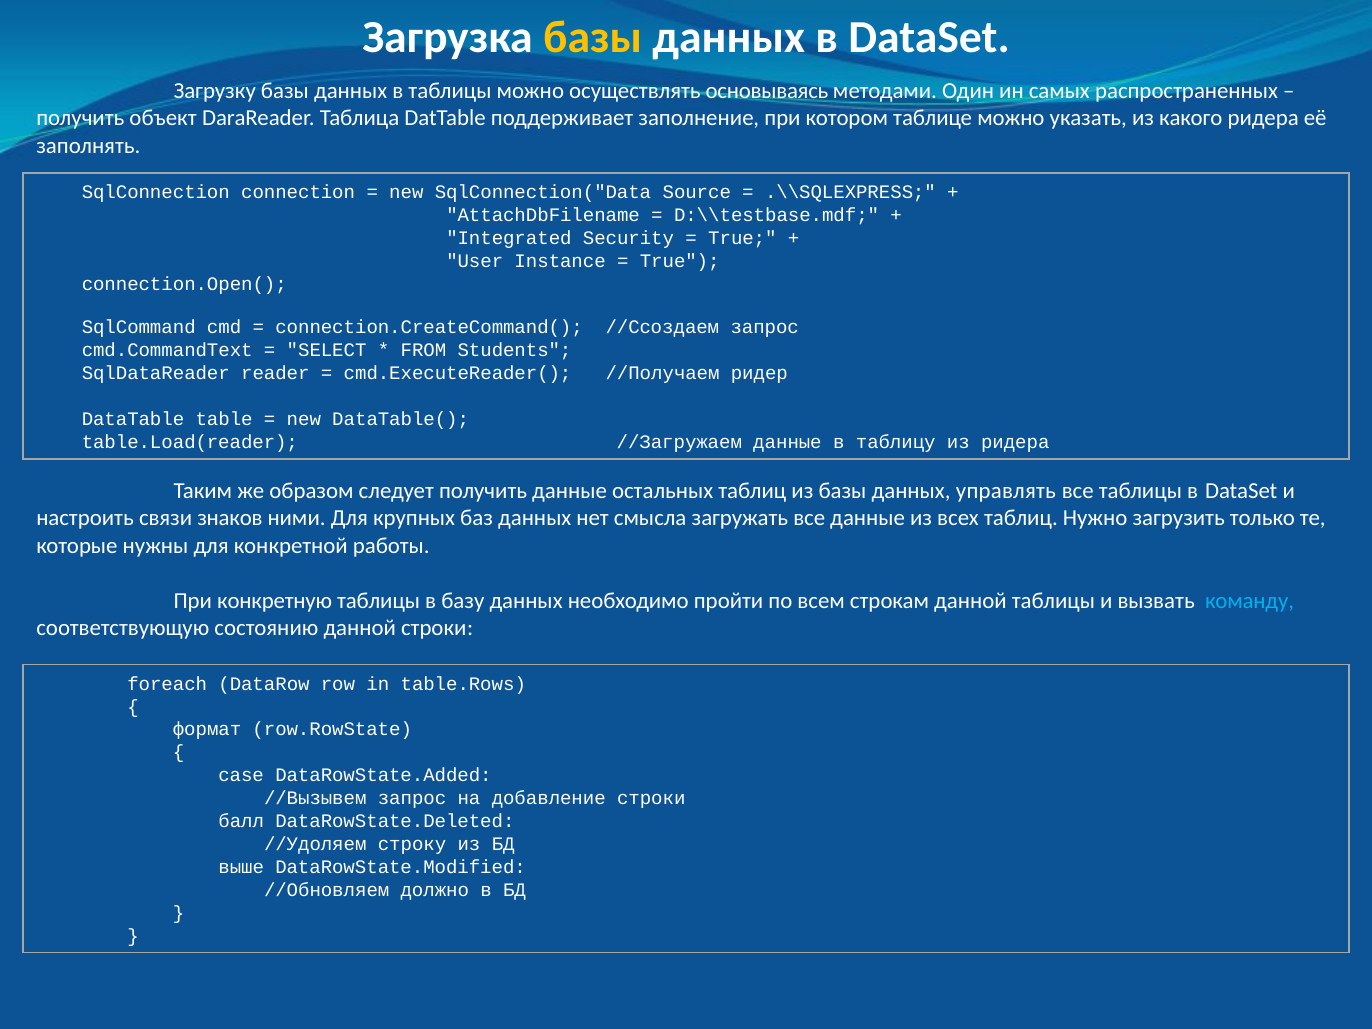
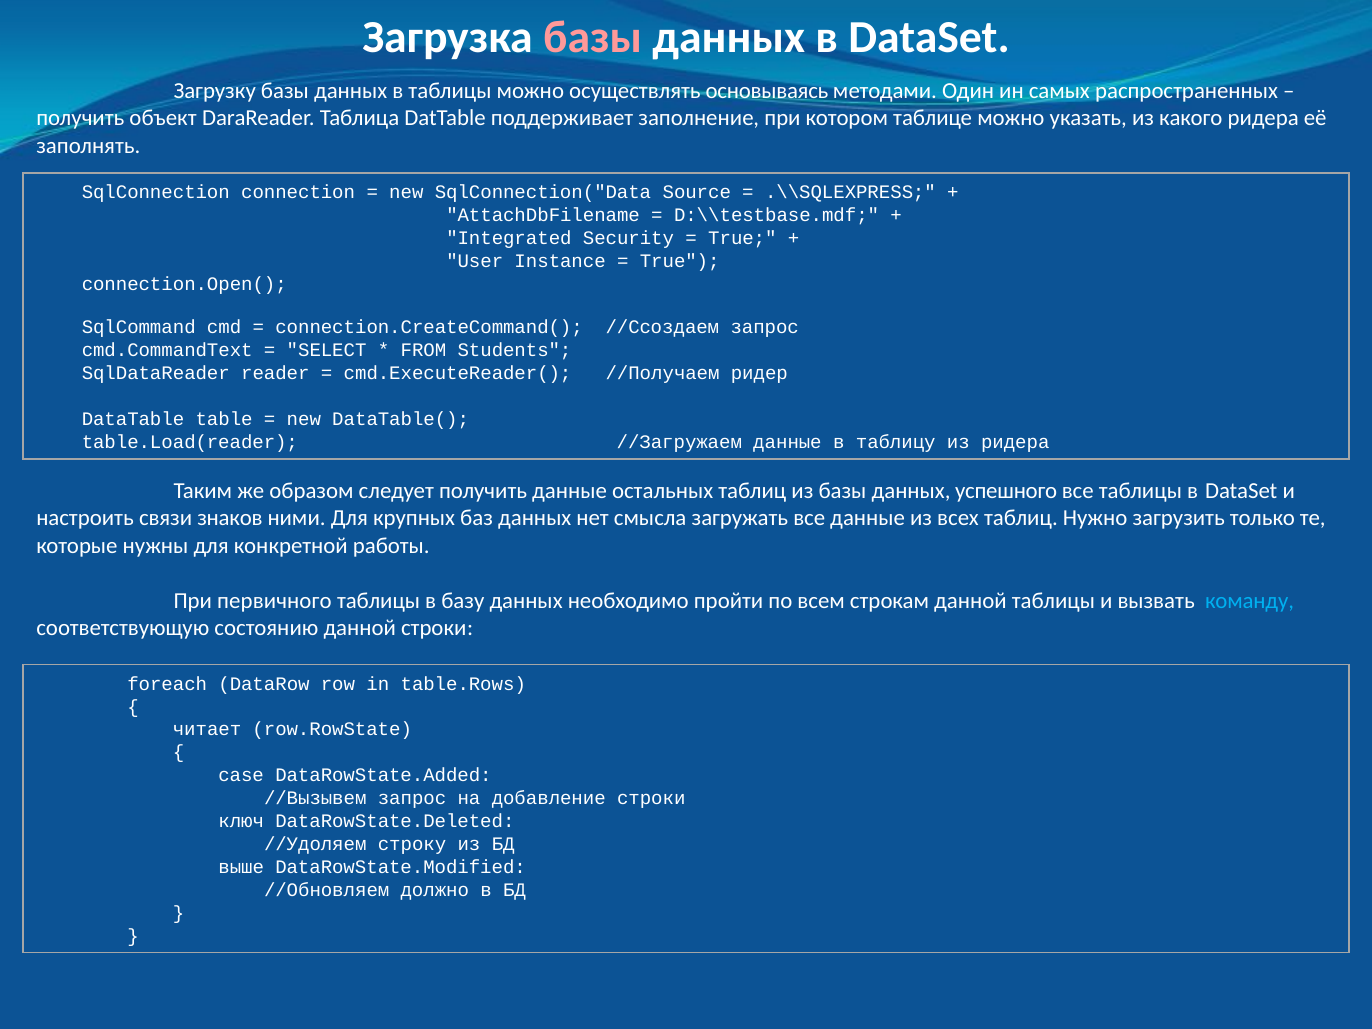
базы colour: yellow -> pink (593, 37)
управлять: управлять -> успешного (1006, 491)
конкретную: конкретную -> первичного (274, 601)
формат: формат -> читает (207, 730)
балл: балл -> ключ (241, 821)
